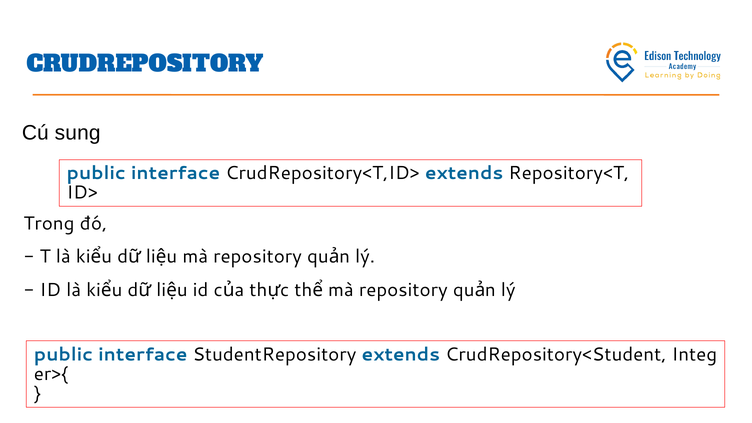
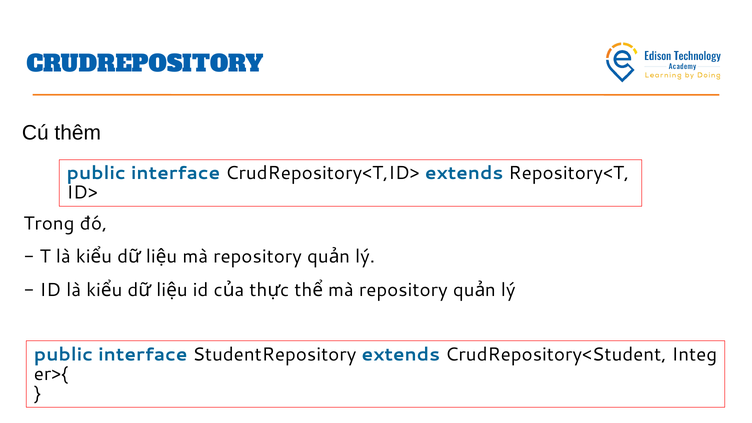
sung: sung -> thêm (78, 133)
